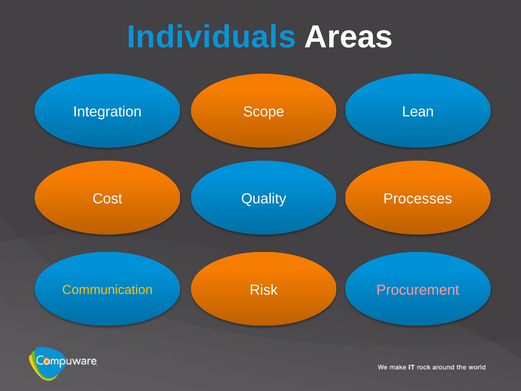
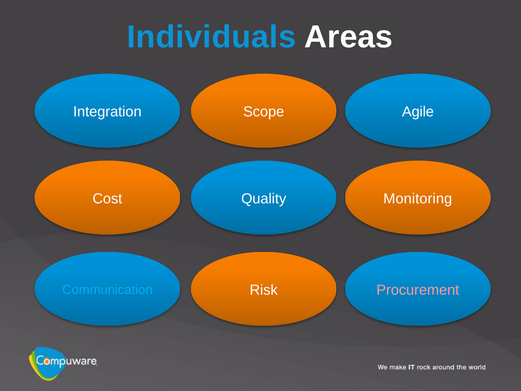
Lean: Lean -> Agile (418, 112)
Processes: Processes -> Monitoring (418, 199)
Communication colour: yellow -> light blue (107, 290)
